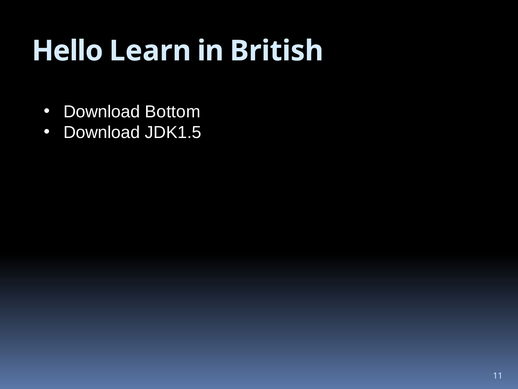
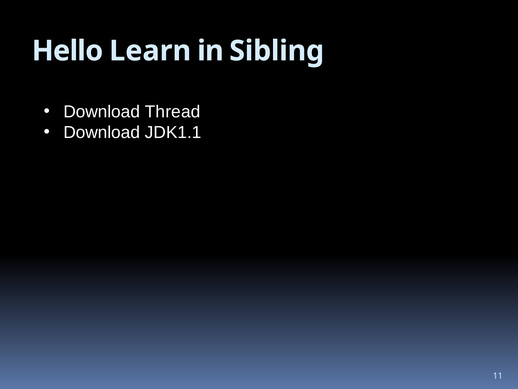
British: British -> Sibling (277, 51)
Bottom: Bottom -> Thread (173, 112)
JDK1.5: JDK1.5 -> JDK1.1 (173, 132)
